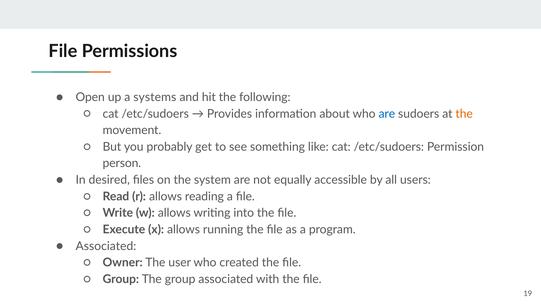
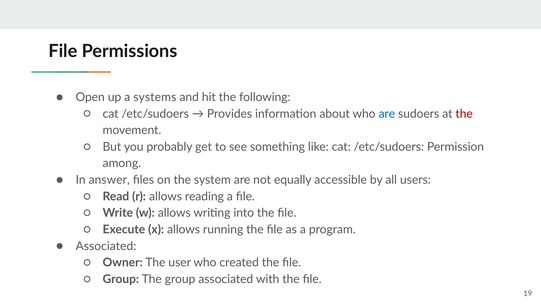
the colour: orange -> red (464, 113)
person: person -> among (122, 163)
desired: desired -> answer (109, 179)
